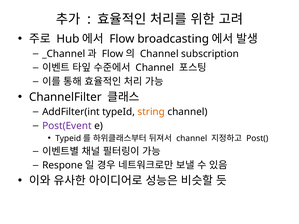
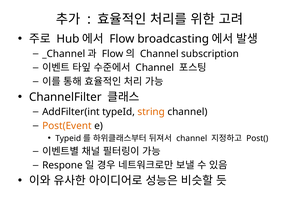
Post(Event colour: purple -> orange (67, 126)
